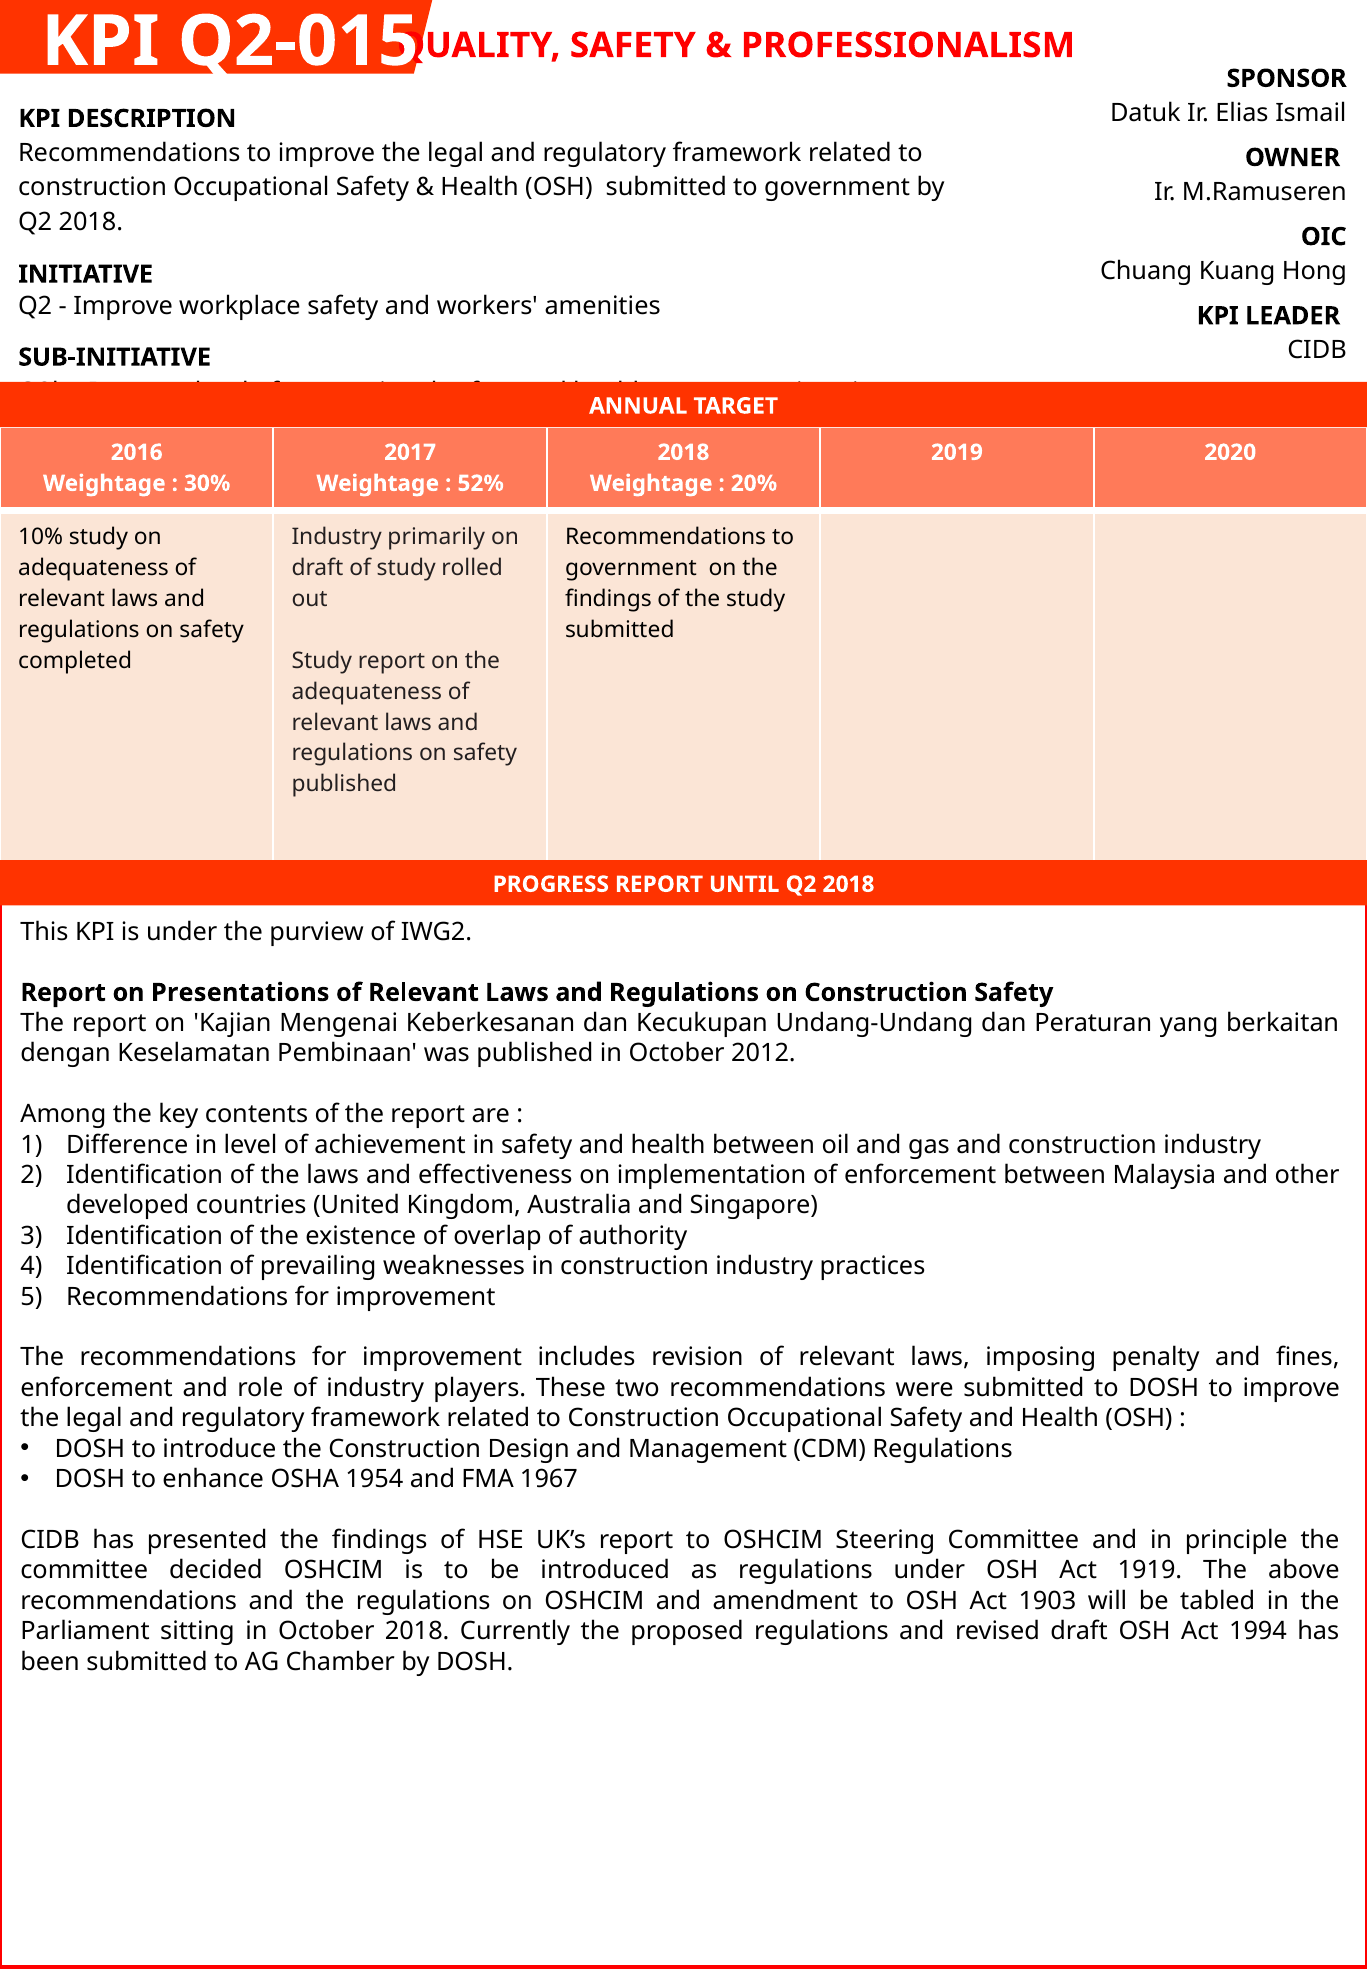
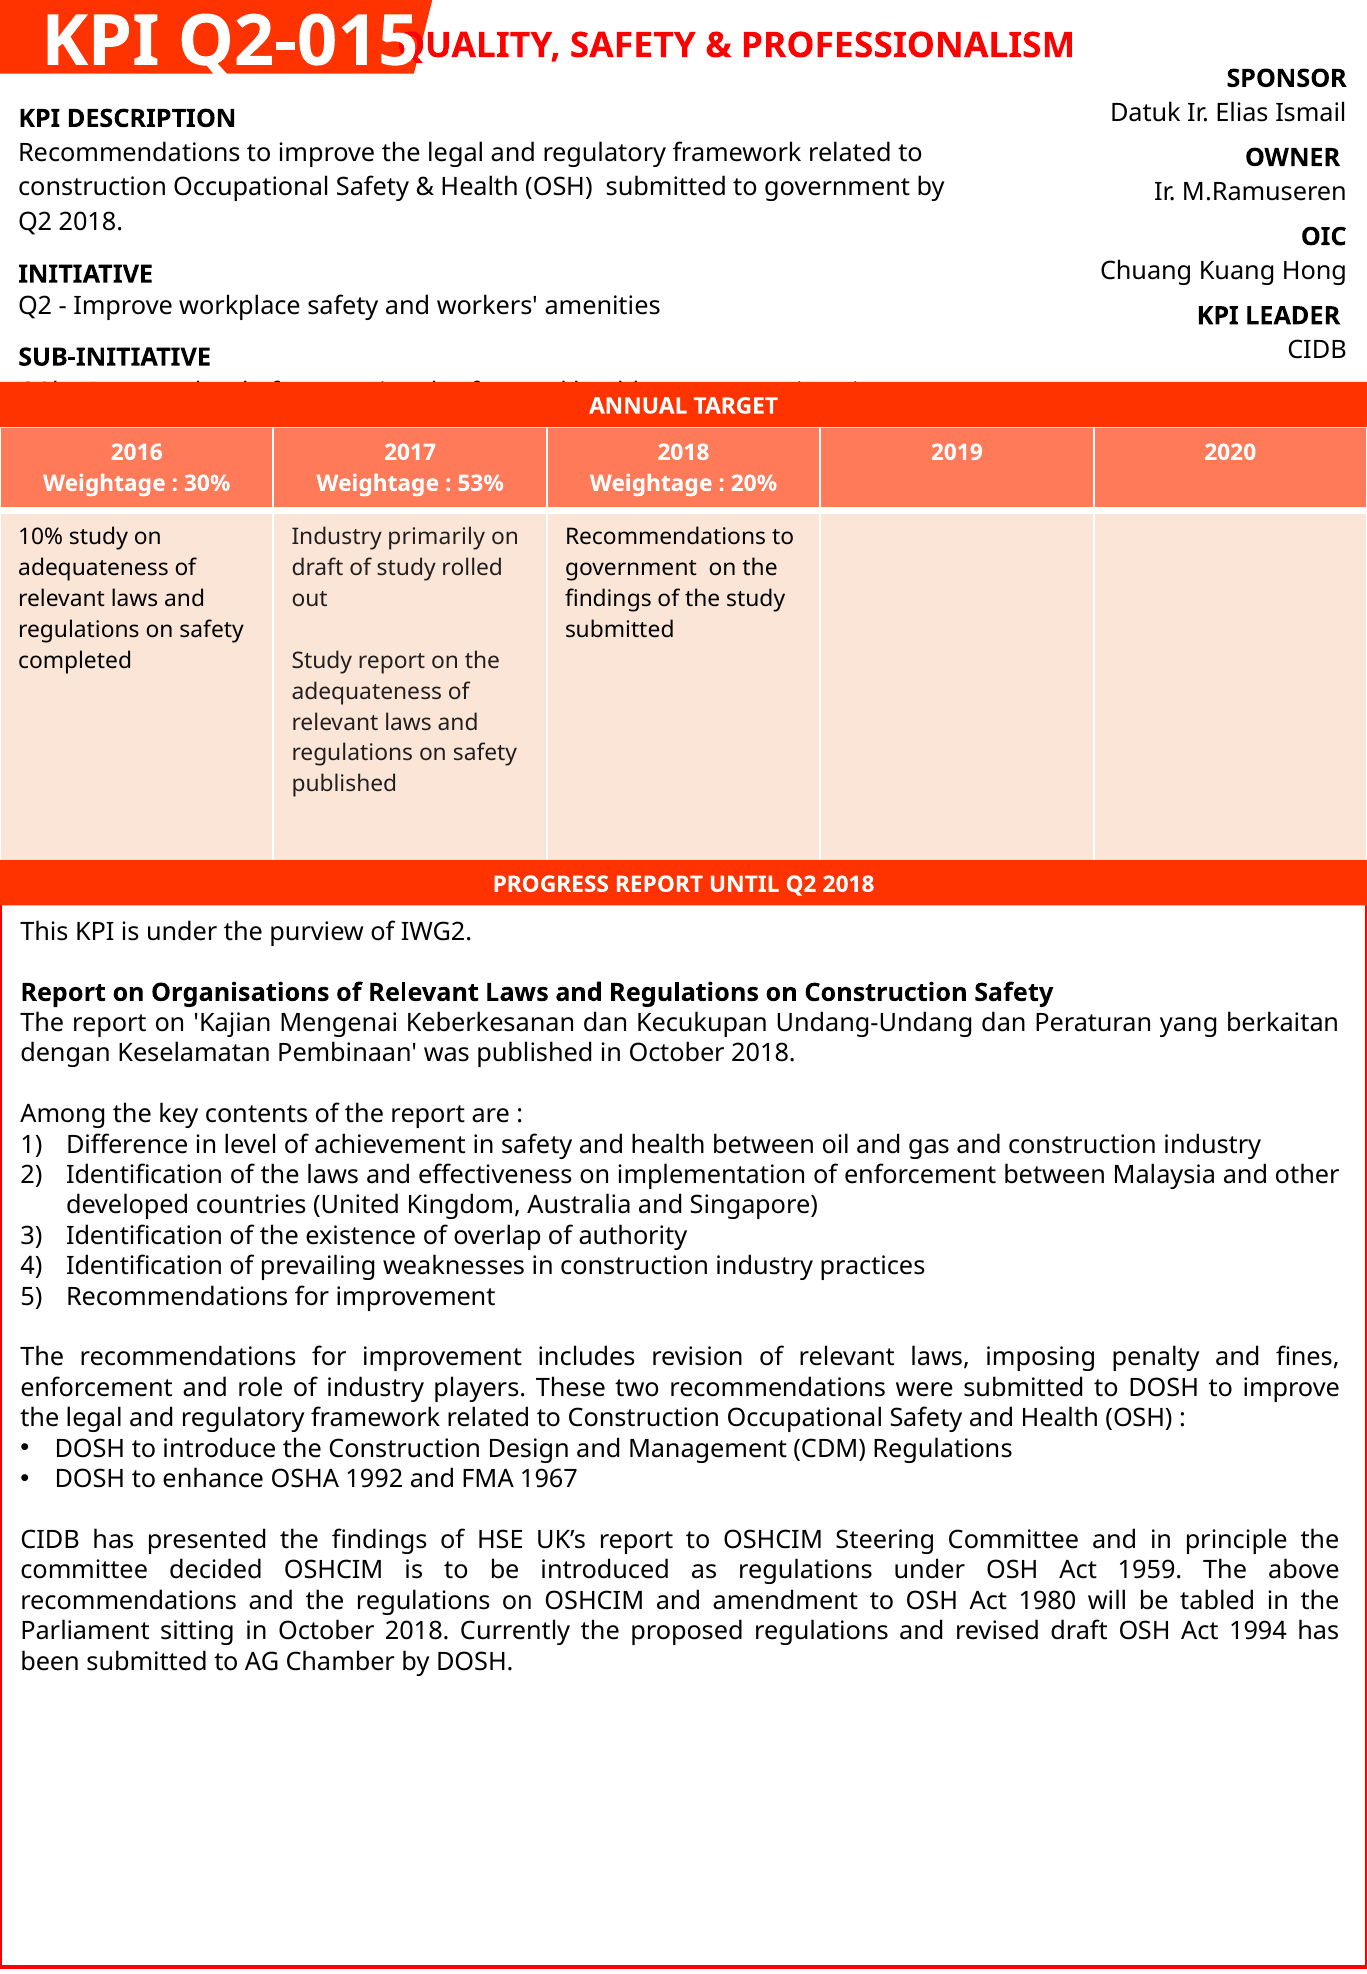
52%: 52% -> 53% (481, 484)
Presentations: Presentations -> Organisations (240, 993)
published in October 2012: 2012 -> 2018 (763, 1054)
1954: 1954 -> 1992 (374, 1480)
1919: 1919 -> 1959 (1150, 1571)
1903: 1903 -> 1980 (1047, 1601)
